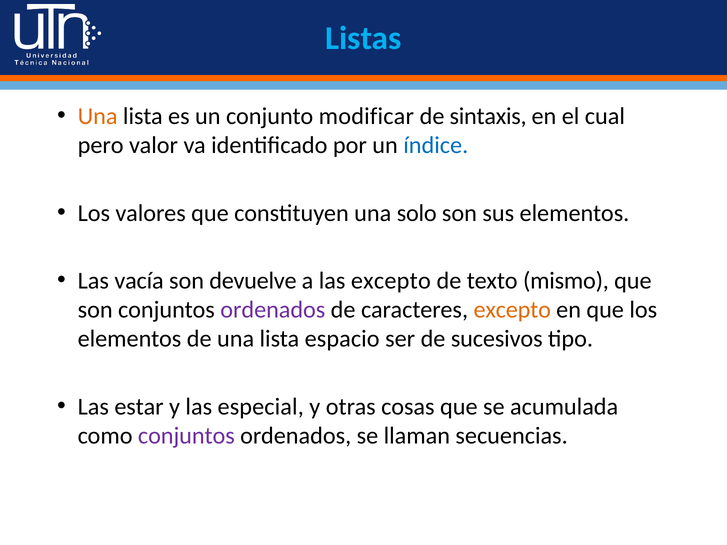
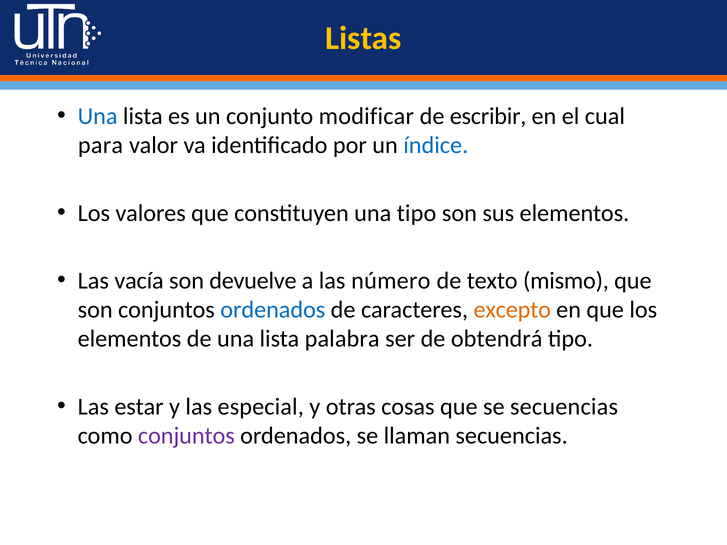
Listas colour: light blue -> yellow (364, 39)
Una colour: orange -> blue (98, 116)
sintaxis: sintaxis -> escribir (488, 116)
pero: pero -> para (101, 145)
una solo: solo -> tipo (417, 213)
las excepto: excepto -> número (391, 281)
ordenados colour: purple -> blue (273, 310)
espacio: espacio -> palabra (342, 339)
sucesivos: sucesivos -> obtendrá (497, 339)
se acumulada: acumulada -> secuencias (564, 407)
